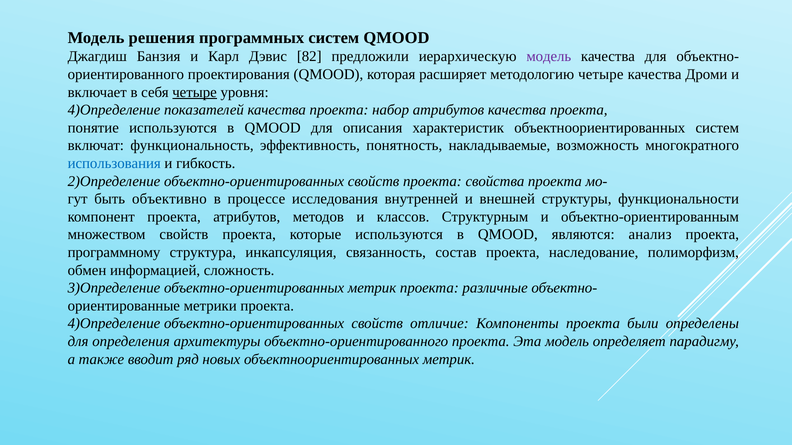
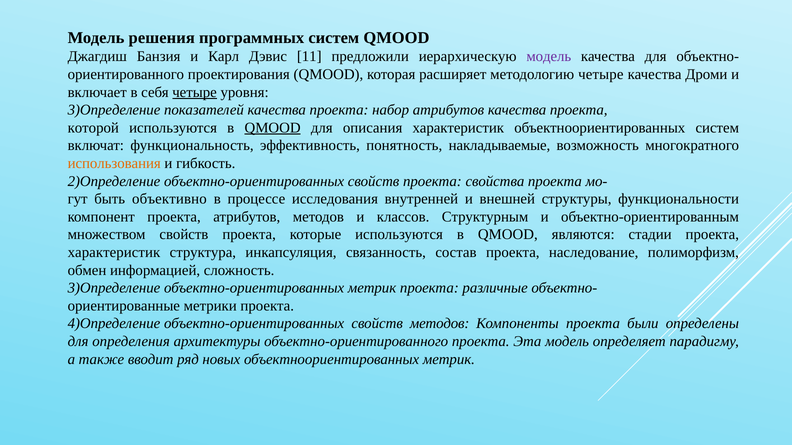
82: 82 -> 11 (309, 57)
4)Определение: 4)Определение -> 3)Определение (114, 110)
понятие: понятие -> которой (93, 128)
QMOOD underline: none -> present (273, 128)
использования colour: blue -> orange (114, 164)
анализ: анализ -> стадии (650, 235)
программному: программному -> характеристик (114, 253)
свойств отличие: отличие -> методов (440, 324)
